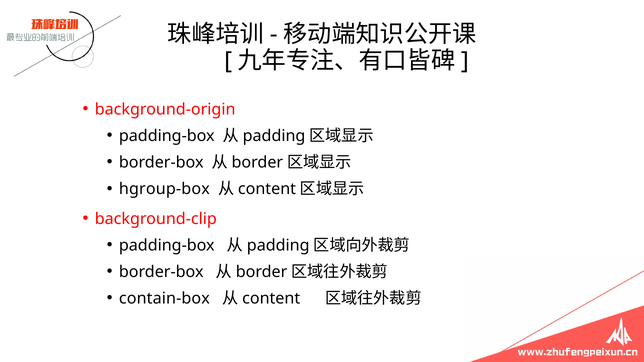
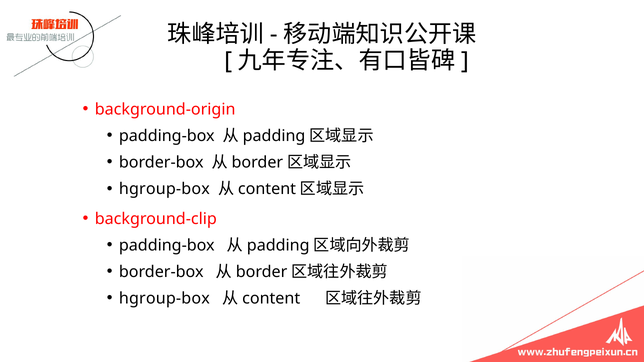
contain-box: contain-box -> hgroup-box (164, 299)
